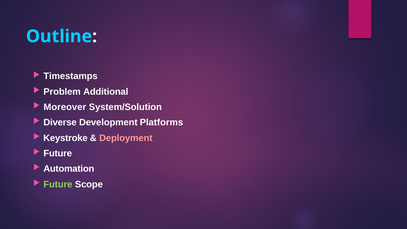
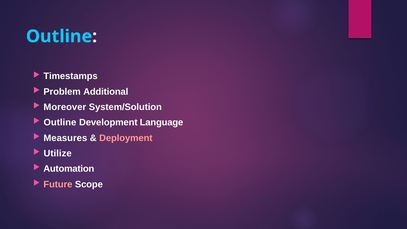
Diverse: Diverse -> Outline (60, 122)
Platforms: Platforms -> Language (162, 122)
Keystroke: Keystroke -> Measures (65, 138)
Future: Future -> Utilize (58, 153)
Future colour: light green -> pink (58, 184)
